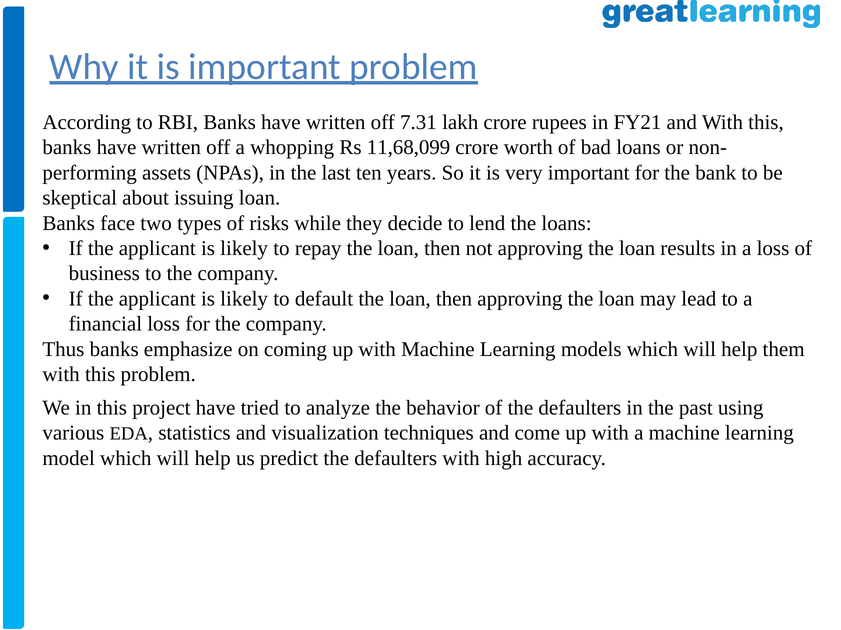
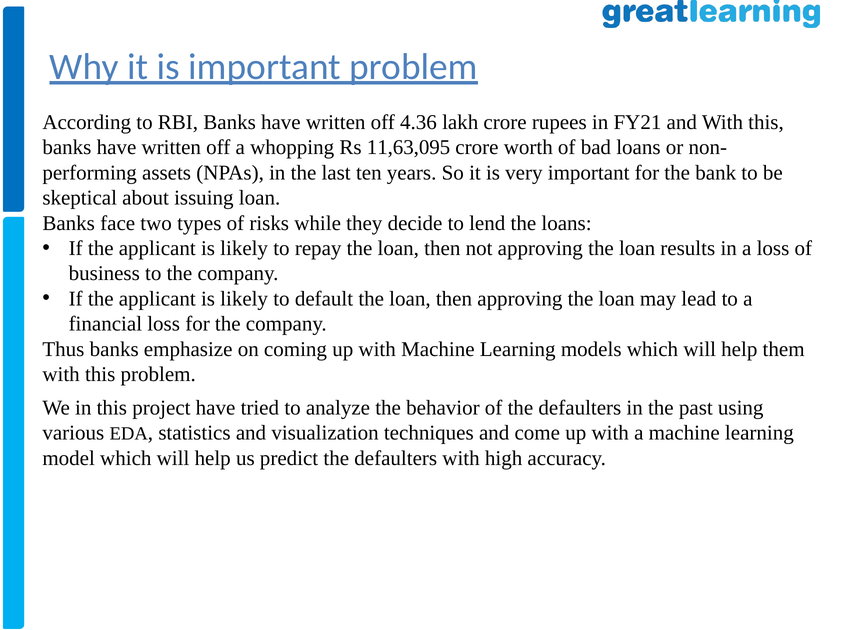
7.31: 7.31 -> 4.36 (418, 122)
11,68,099: 11,68,099 -> 11,63,095 (409, 148)
